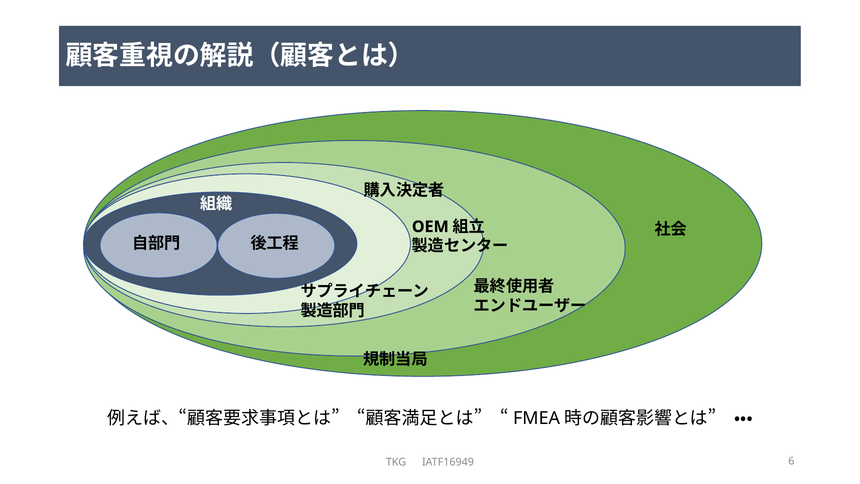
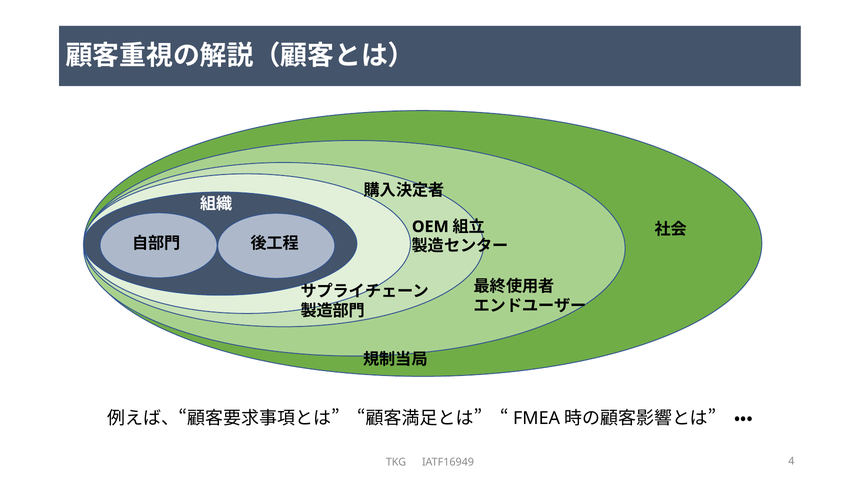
6: 6 -> 4 (791, 461)
